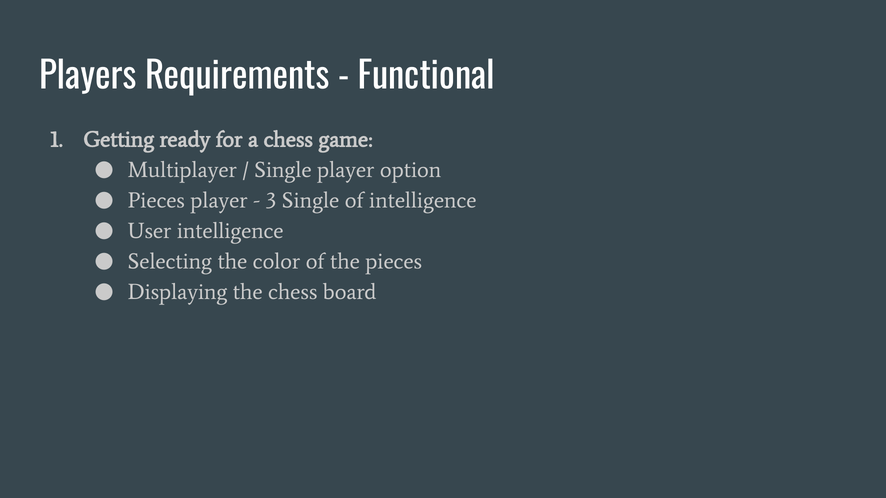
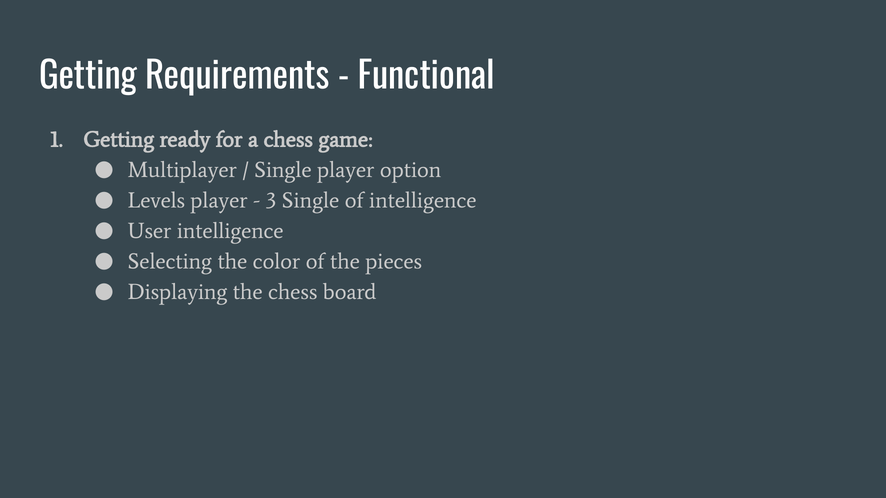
Players: Players -> Getting (88, 77)
Pieces: Pieces -> Levels (156, 200)
